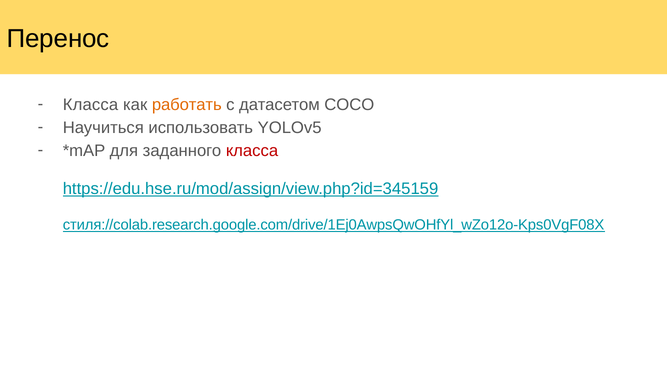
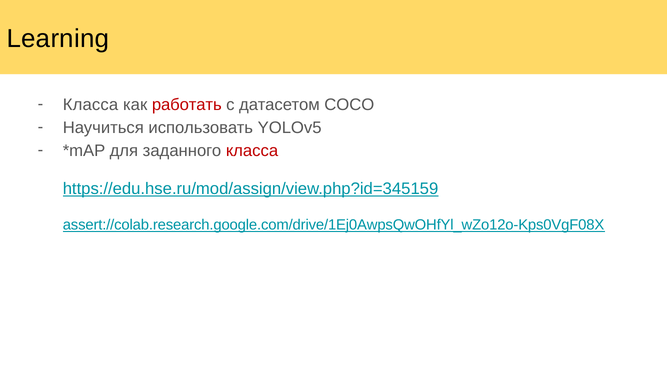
Перенос: Перенос -> Learning (58, 39)
работать colour: orange -> red (187, 105)
стиля://colab.research.google.com/drive/1Ej0AwpsQwOHfYl_wZo12o-Kps0VgF08X: стиля://colab.research.google.com/drive/1Ej0AwpsQwOHfYl_wZo12o-Kps0VgF08X -> assert://colab.research.google.com/drive/1Ej0AwpsQwOHfYl_wZo12o-Kps0VgF08X (334, 225)
